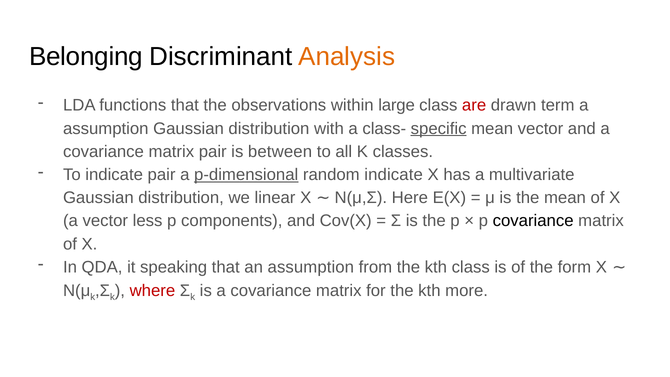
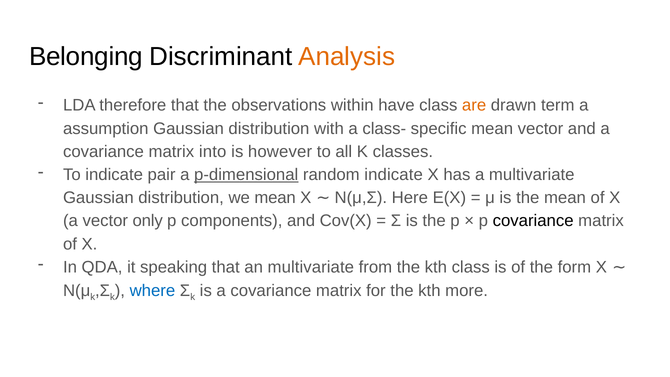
functions: functions -> therefore (133, 105)
large: large -> have (396, 105)
are colour: red -> orange (474, 105)
specific underline: present -> none (439, 128)
matrix pair: pair -> into (213, 152)
between: between -> however (280, 152)
we linear: linear -> mean (275, 198)
less: less -> only (148, 221)
an assumption: assumption -> multivariate (311, 267)
where colour: red -> blue (152, 291)
